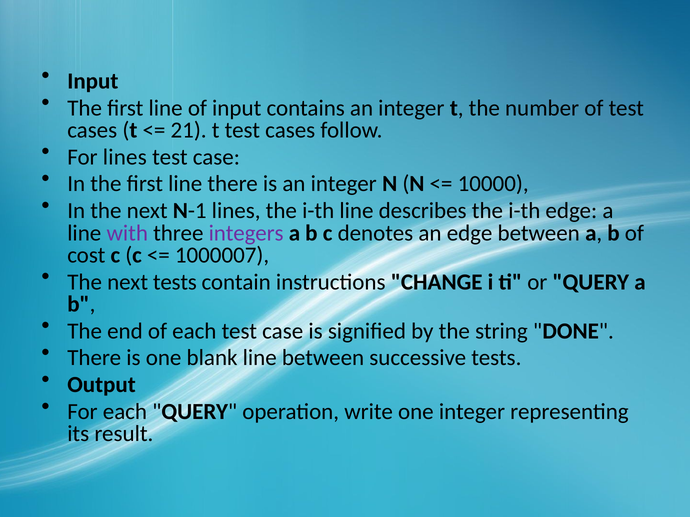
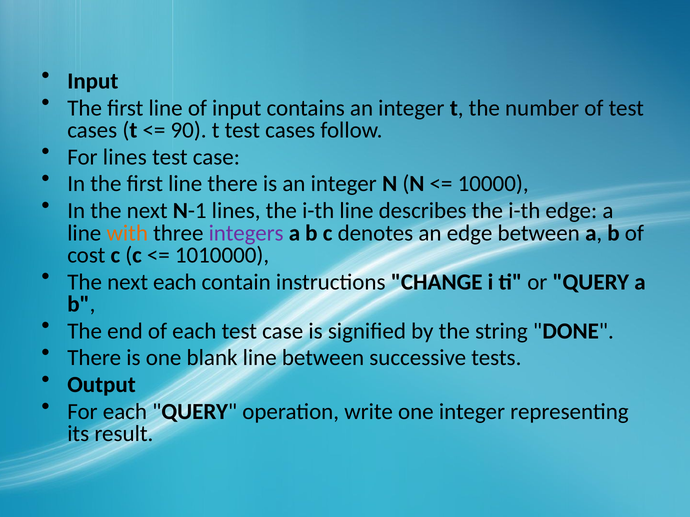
21: 21 -> 90 (189, 130)
with colour: purple -> orange (127, 233)
1000007: 1000007 -> 1010000 (222, 255)
next tests: tests -> each (175, 282)
